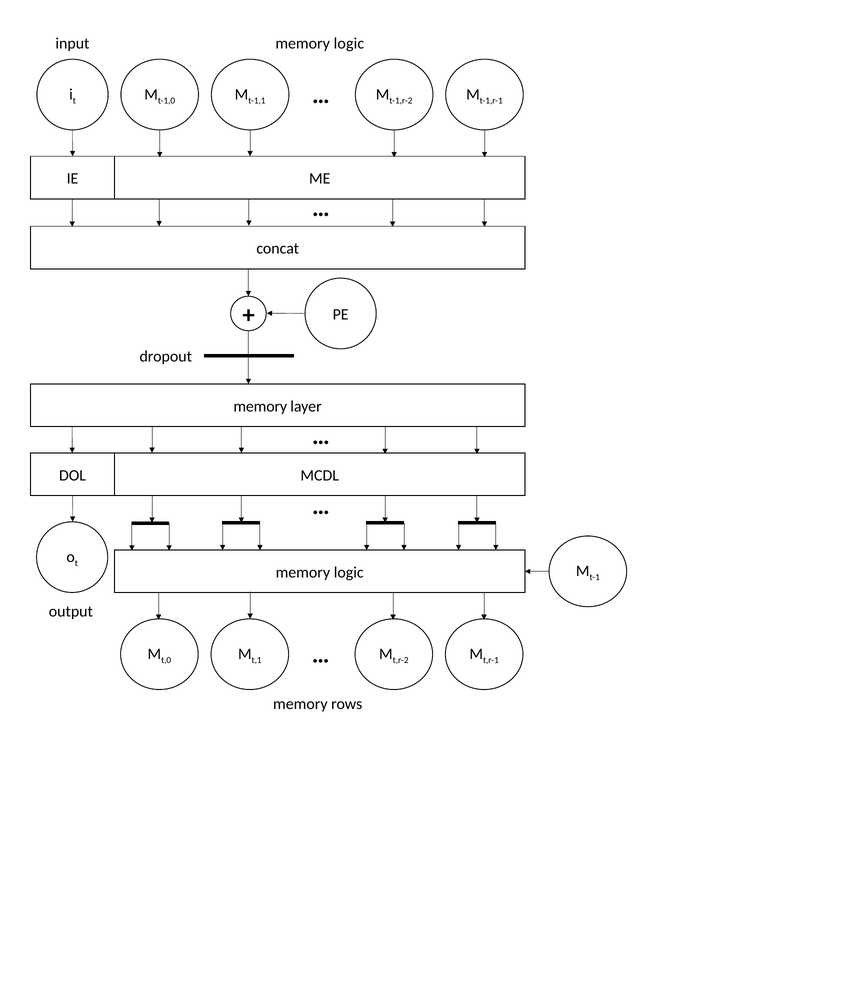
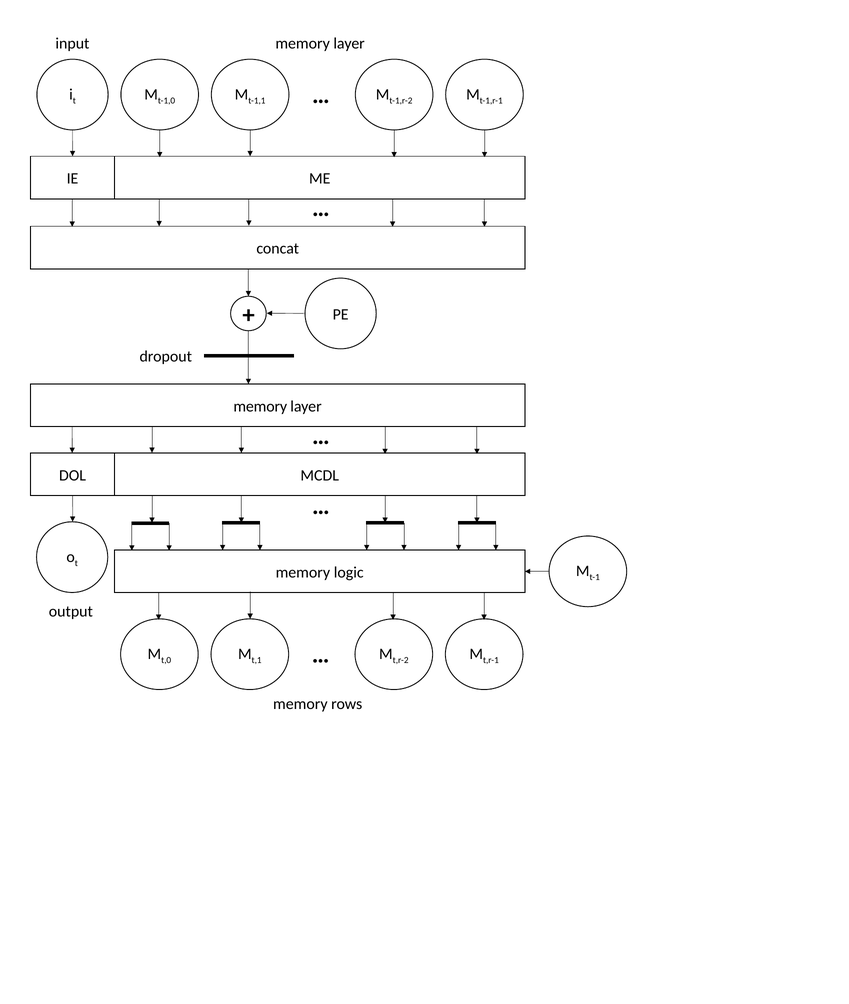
input memory logic: logic -> layer (349, 44)
